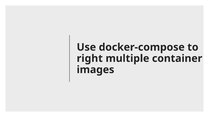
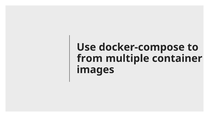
right: right -> from (90, 59)
